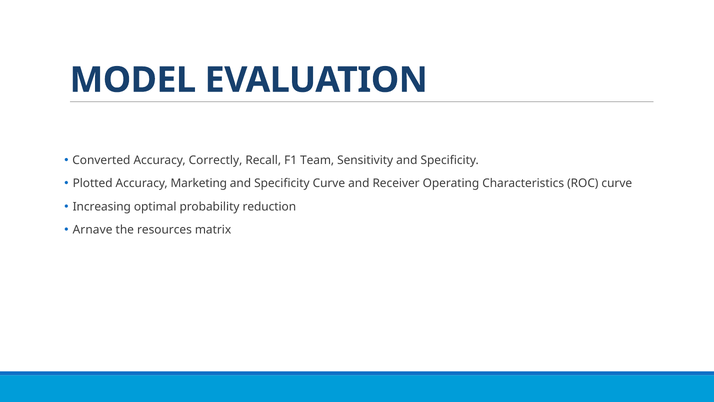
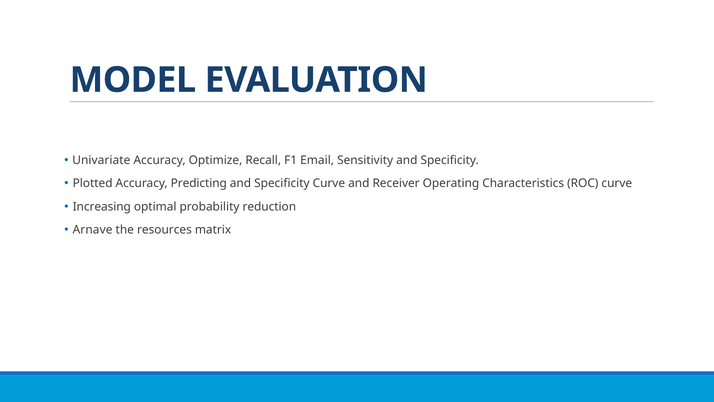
Converted: Converted -> Univariate (101, 160)
Correctly: Correctly -> Optimize (215, 160)
Team: Team -> Email (317, 160)
Marketing: Marketing -> Predicting (199, 183)
